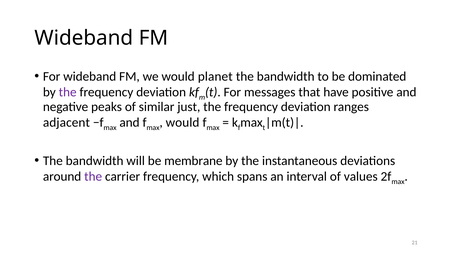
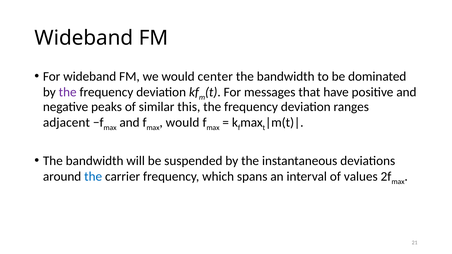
planet: planet -> center (215, 76)
just: just -> this (189, 107)
membrane: membrane -> suspended (193, 161)
the colour: purple -> blue (93, 177)
